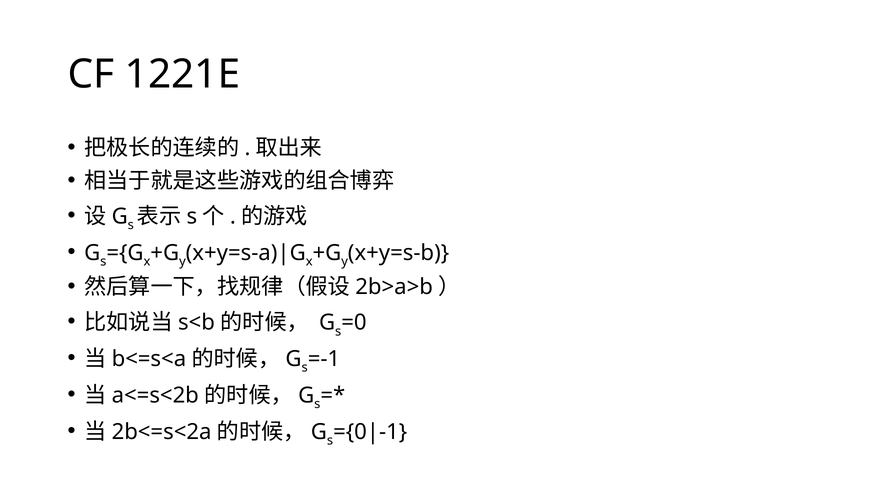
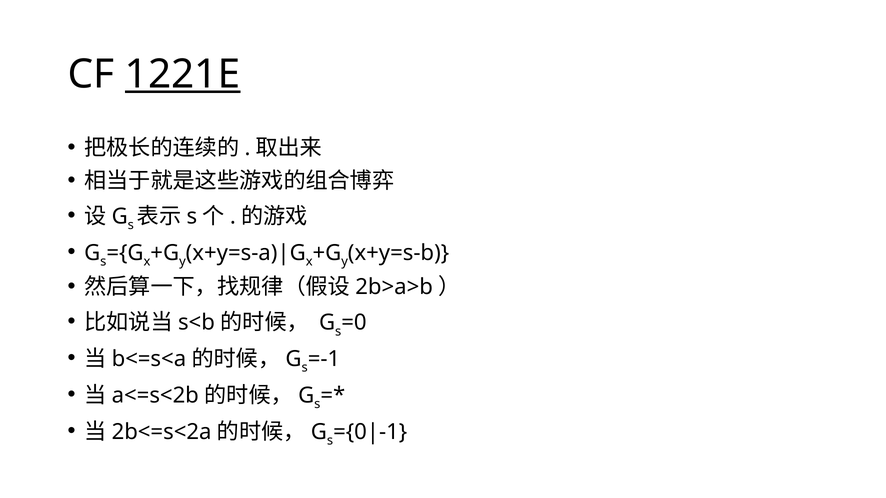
1221E underline: none -> present (183, 74)
